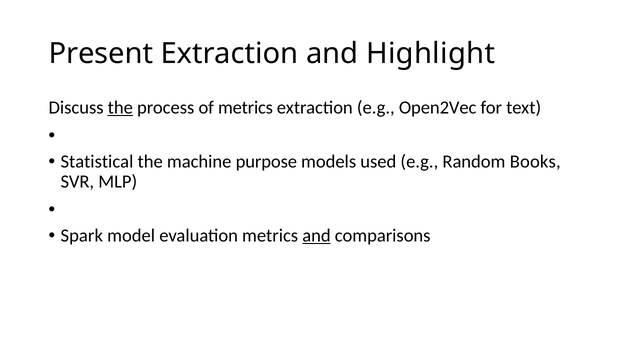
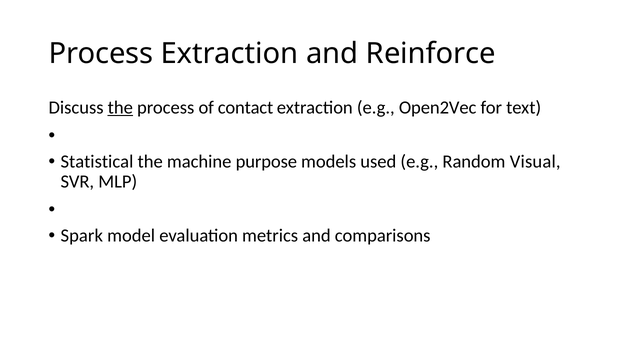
Present: Present -> Process (101, 54)
Highlight: Highlight -> Reinforce (431, 54)
of metrics: metrics -> contact (246, 108)
Books: Books -> Visual (535, 162)
and underline: present -> none (316, 236)
